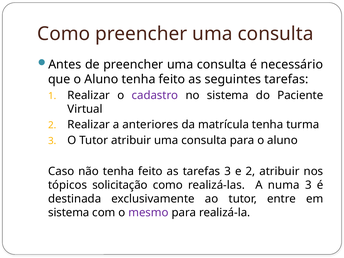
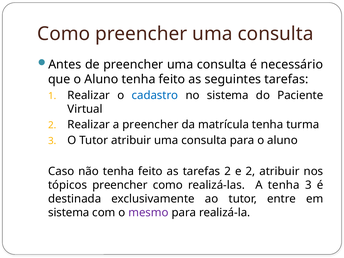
cadastro colour: purple -> blue (155, 95)
a anteriores: anteriores -> preencher (150, 125)
tarefas 3: 3 -> 2 (228, 171)
tópicos solicitação: solicitação -> preencher (120, 185)
A numa: numa -> tenha (284, 185)
